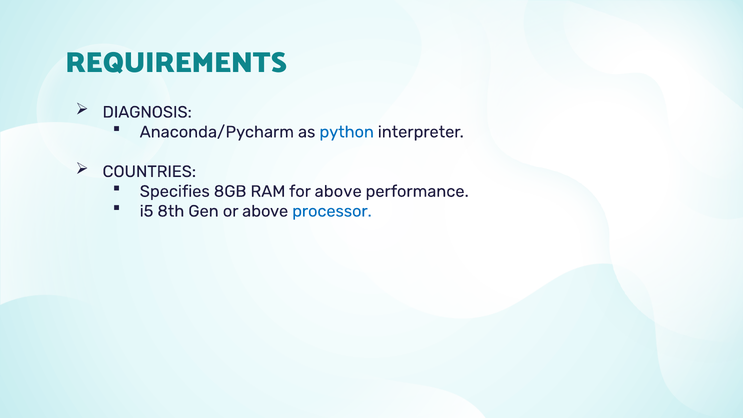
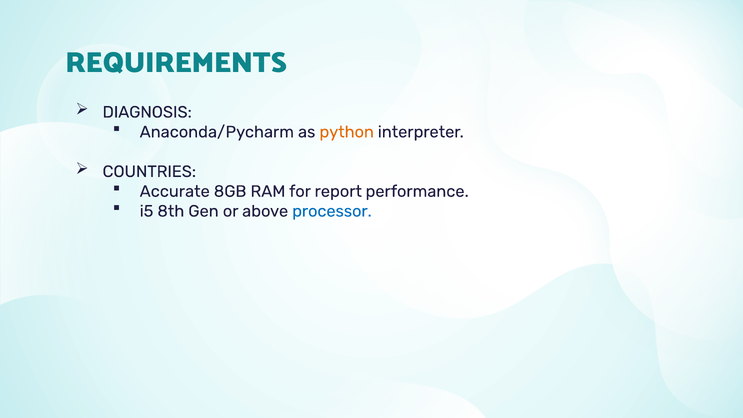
python colour: blue -> orange (347, 132)
Specifies: Specifies -> Accurate (175, 191)
for above: above -> report (338, 191)
